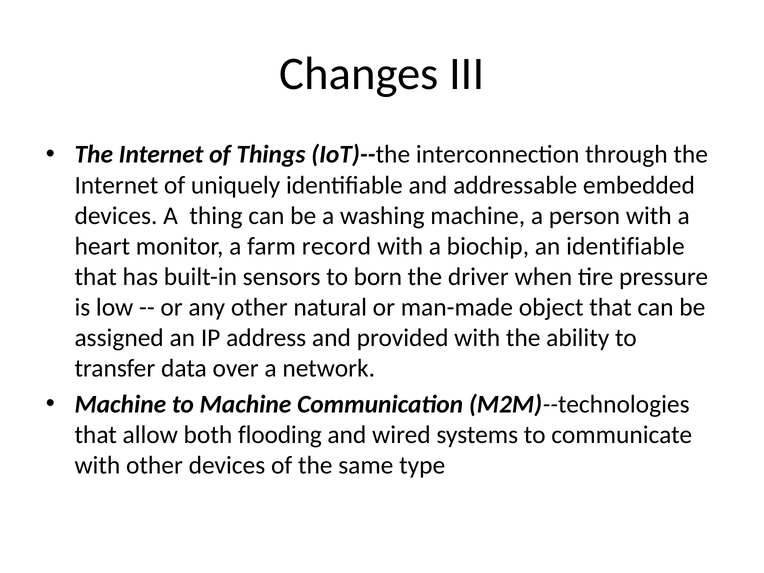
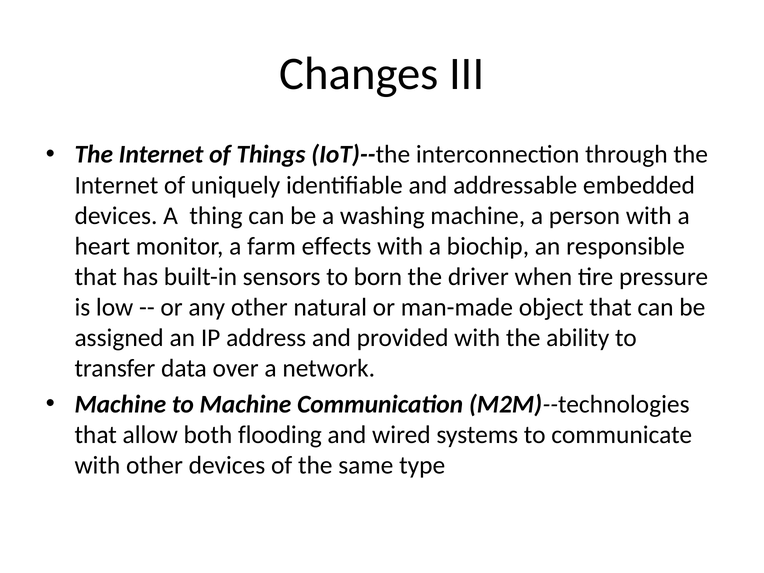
record: record -> effects (337, 246)
an identifiable: identifiable -> responsible (625, 246)
